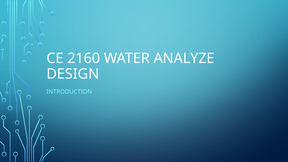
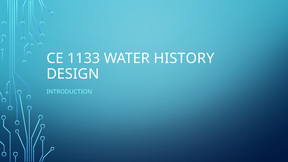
2160: 2160 -> 1133 (84, 58)
ANALYZE: ANALYZE -> HISTORY (184, 58)
